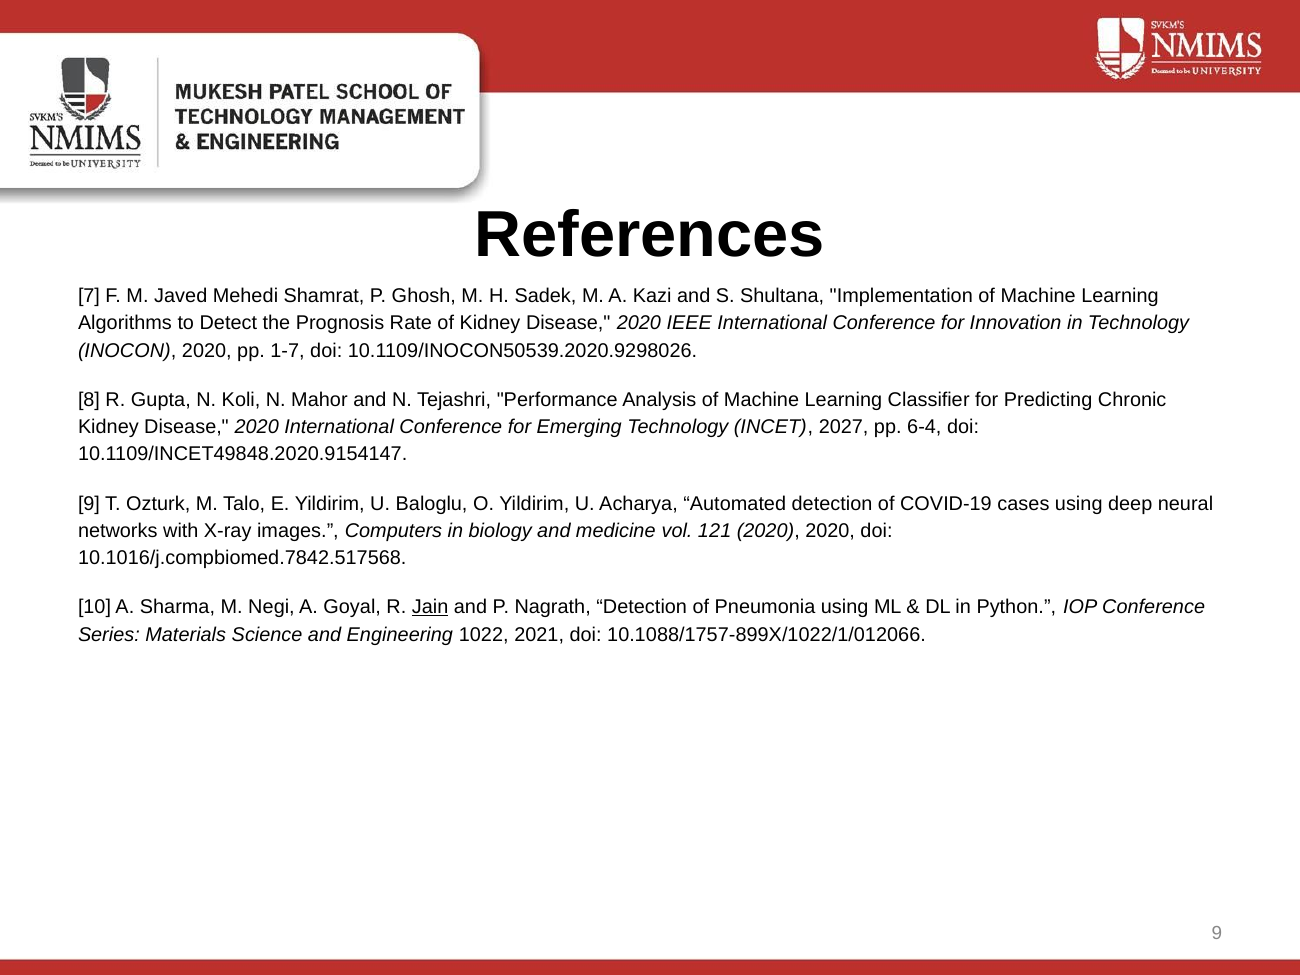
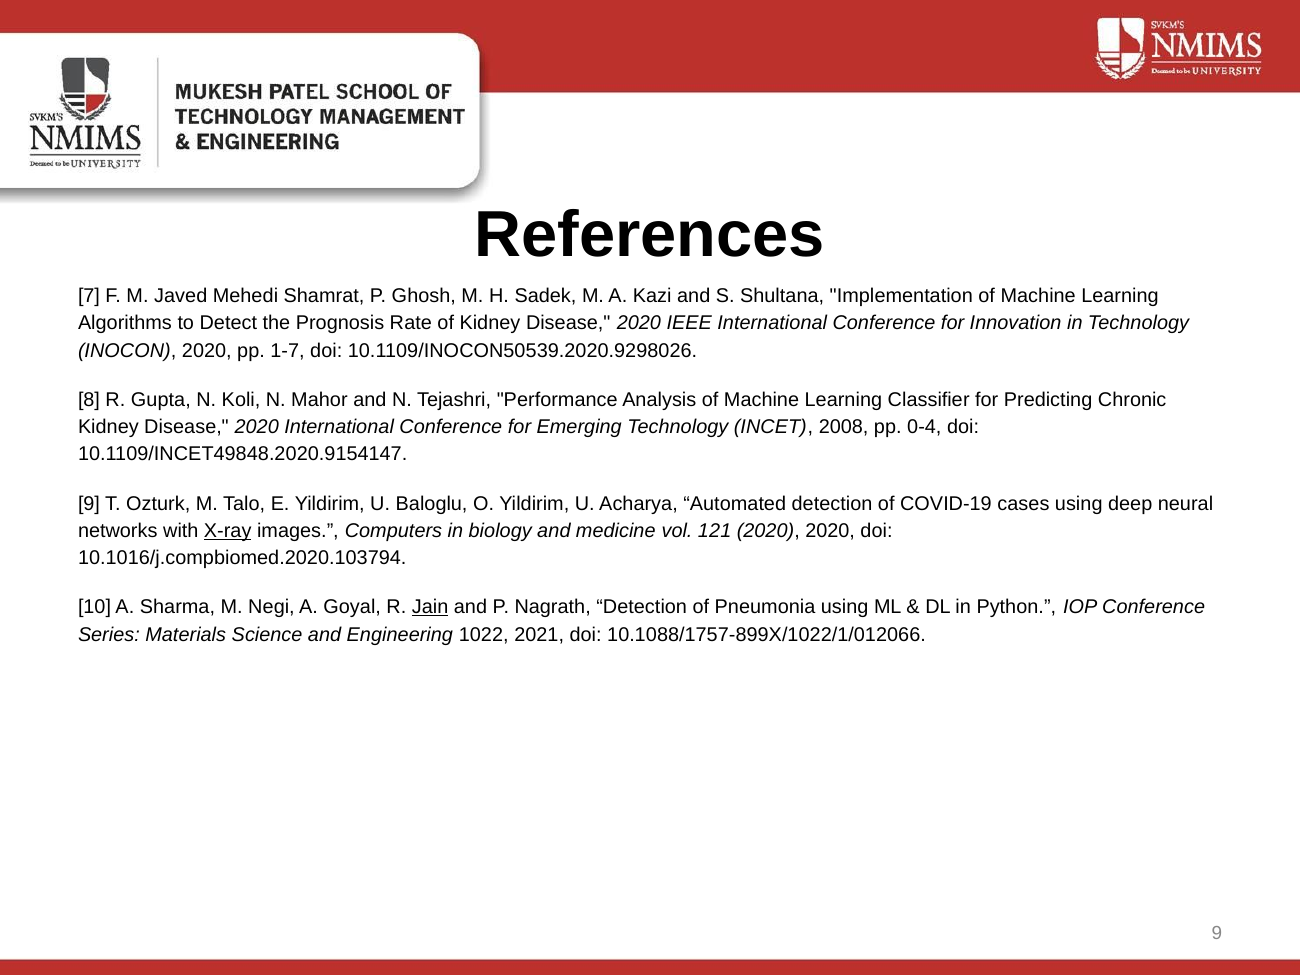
2027: 2027 -> 2008 (844, 427)
6-4: 6-4 -> 0-4 (924, 427)
X-ray underline: none -> present (228, 531)
10.1016/j.compbiomed.7842.517568: 10.1016/j.compbiomed.7842.517568 -> 10.1016/j.compbiomed.2020.103794 (242, 558)
